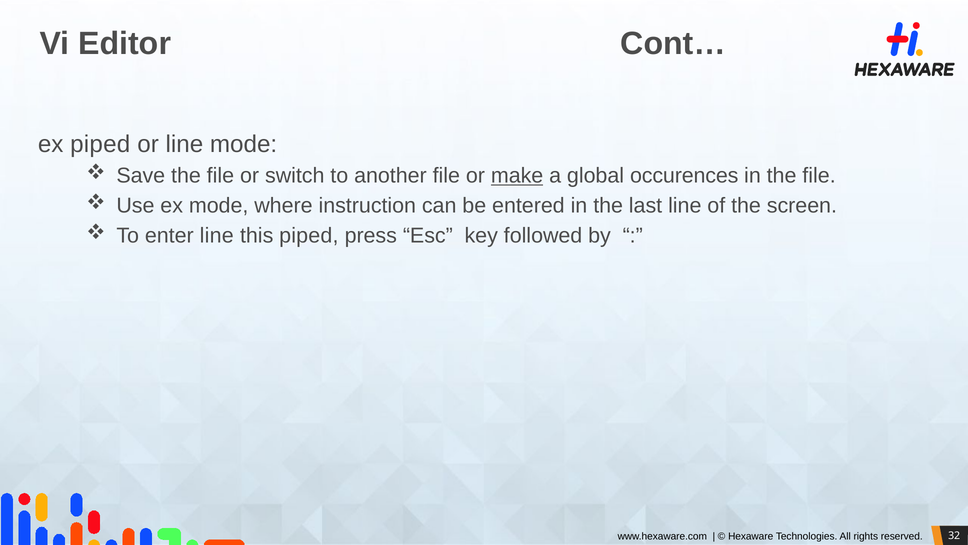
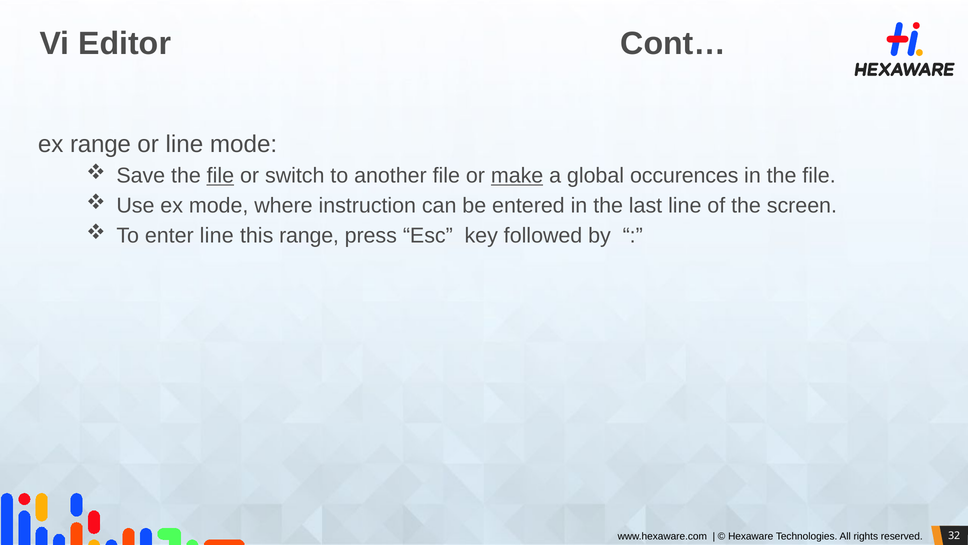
ex piped: piped -> range (100, 144)
file underline: none -> present (220, 176)
this piped: piped -> range (309, 236)
